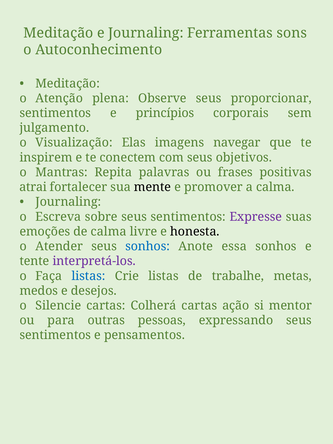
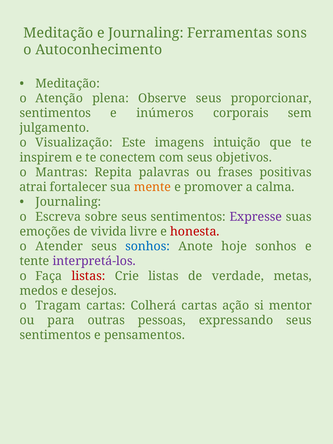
princípios: princípios -> inúmeros (165, 113)
Elas: Elas -> Este (134, 143)
navegar: navegar -> intuição (237, 143)
mente colour: black -> orange (153, 187)
de calma: calma -> vivida (109, 232)
honesta colour: black -> red (195, 232)
essa: essa -> hoje (234, 246)
listas colour: blue -> red (89, 276)
trabalhe: trabalhe -> verdade (238, 276)
Silencie: Silencie -> Tragam (58, 306)
